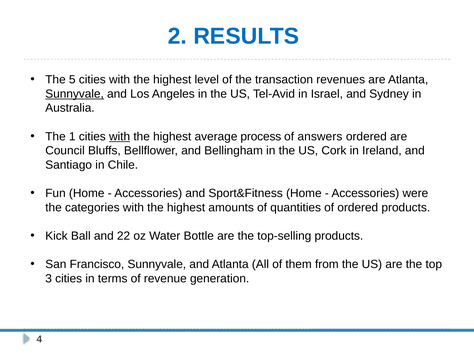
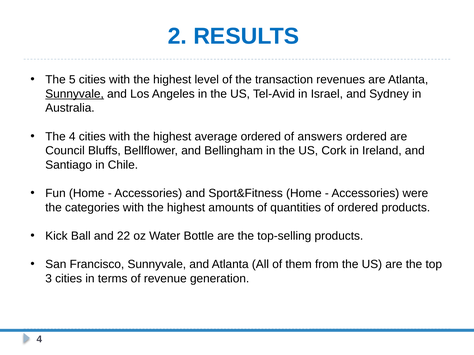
The 1: 1 -> 4 (72, 137)
with underline: present -> none (120, 137)
average process: process -> ordered (261, 137)
